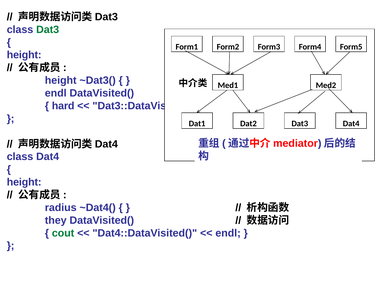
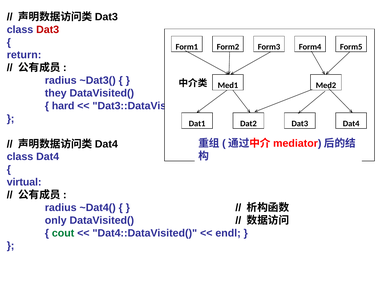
Dat3 colour: green -> red (48, 30)
height: height -> return (24, 55)
height: height -> radius (61, 80)
endl: endl -> they (56, 93)
height: height -> virtual (24, 182)
they: they -> only (56, 220)
